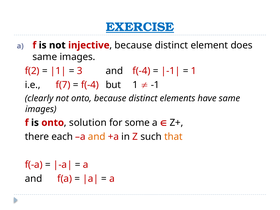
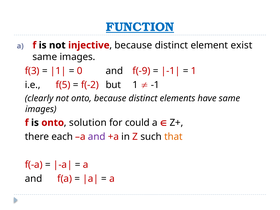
EXERCISE: EXERCISE -> FUNCTION (140, 27)
does: does -> exist (241, 45)
f(2: f(2 -> f(3 (32, 71)
3: 3 -> 0 (80, 71)
and f(-4: f(-4 -> f(-9 (141, 71)
f(7: f(7 -> f(5 (63, 85)
f(-4: f(-4 -> f(-2 (90, 85)
some: some -> could (137, 123)
and colour: orange -> purple (97, 137)
